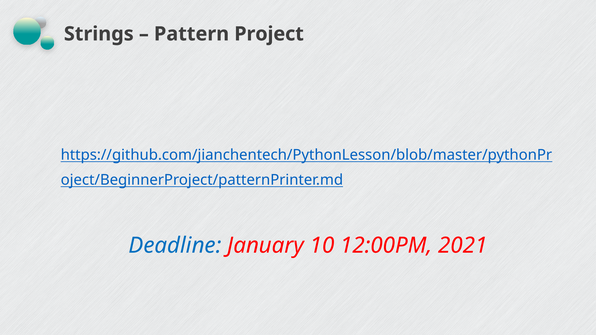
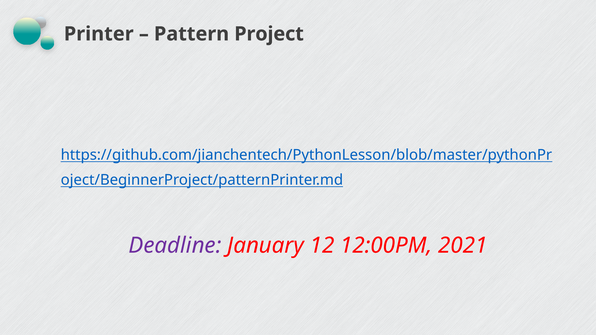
Strings: Strings -> Printer (99, 34)
Deadline colour: blue -> purple (175, 246)
10: 10 -> 12 (322, 246)
